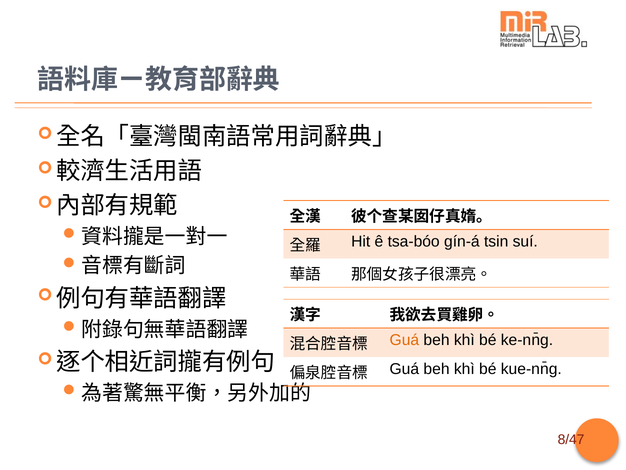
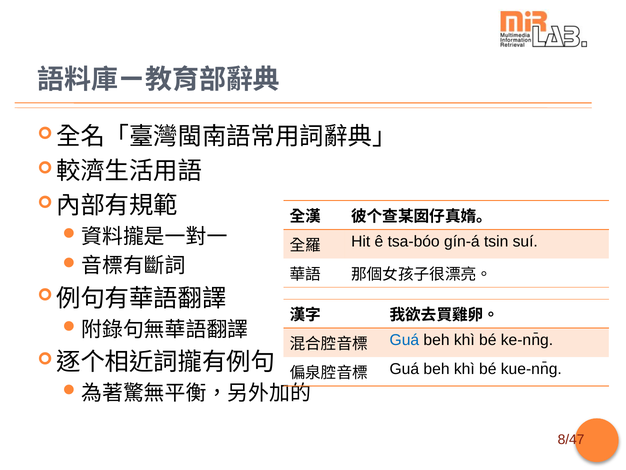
Guá colour: orange -> blue (404, 340)
